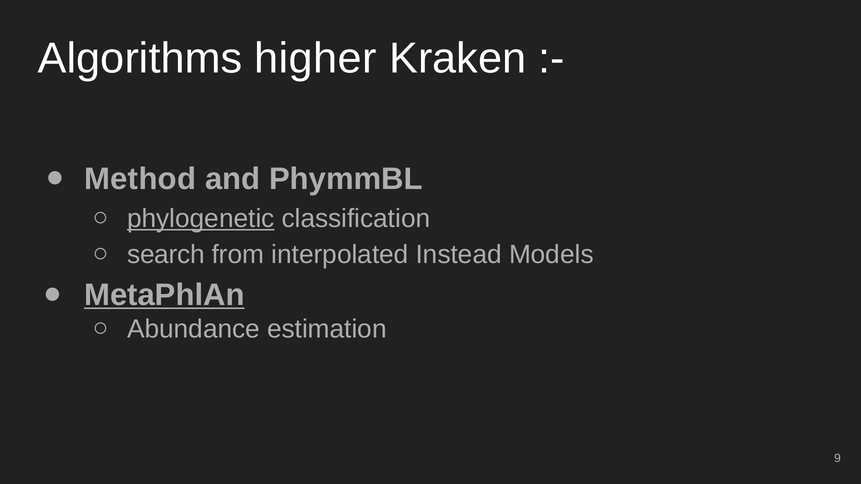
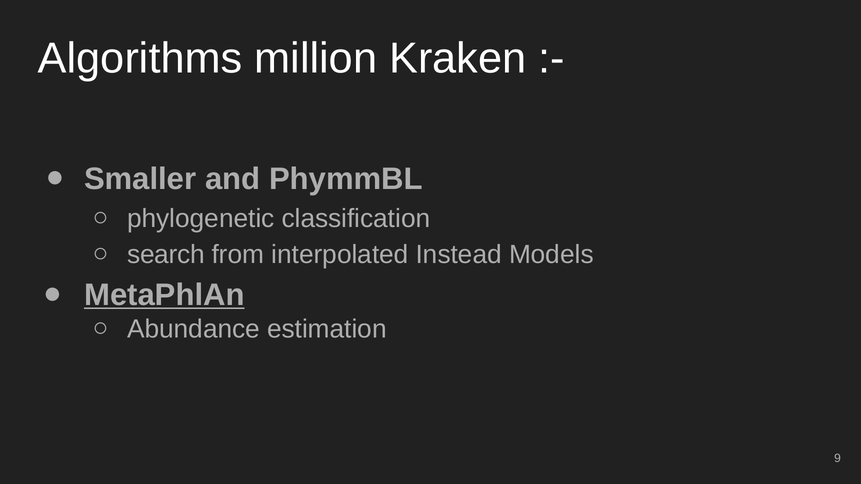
higher: higher -> million (316, 59)
Method: Method -> Smaller (140, 179)
phylogenetic underline: present -> none (201, 219)
